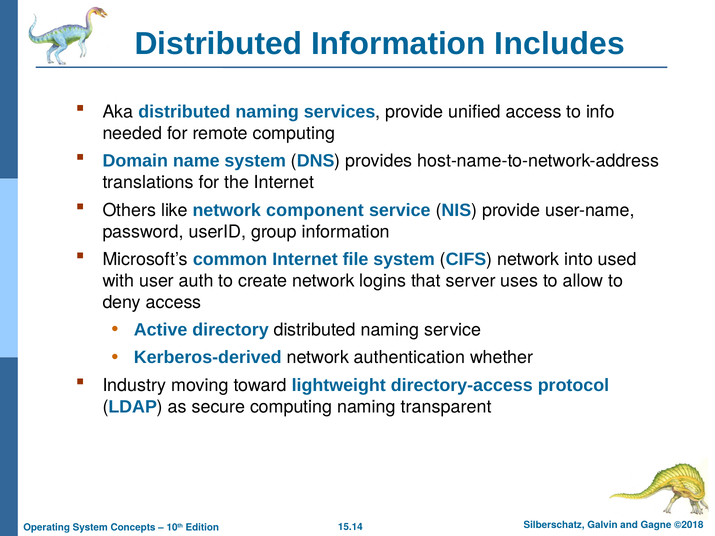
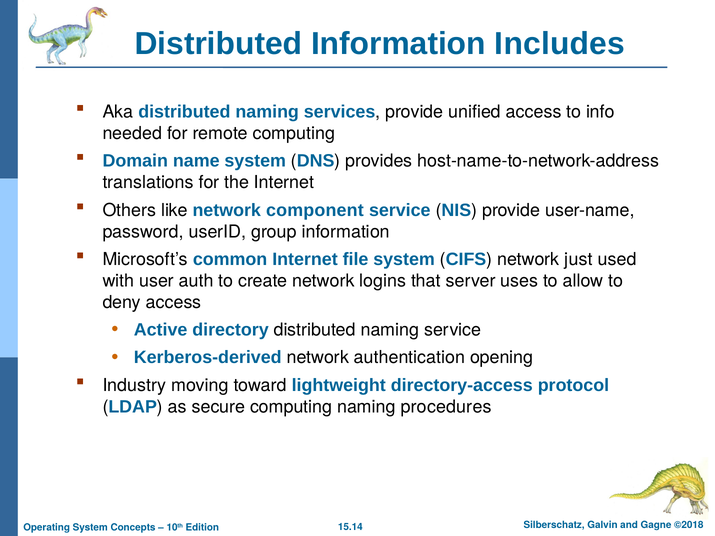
into: into -> just (579, 259)
whether: whether -> opening (502, 358)
transparent: transparent -> procedures (446, 407)
